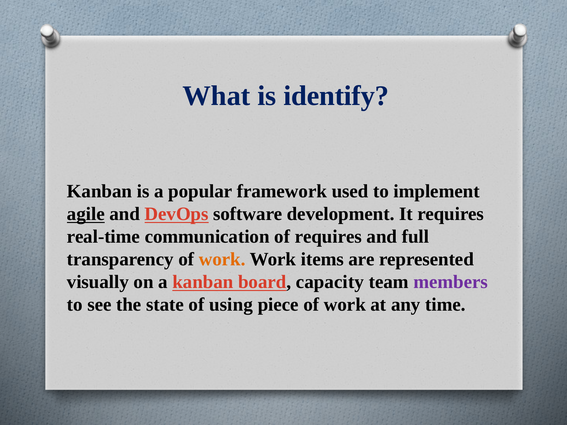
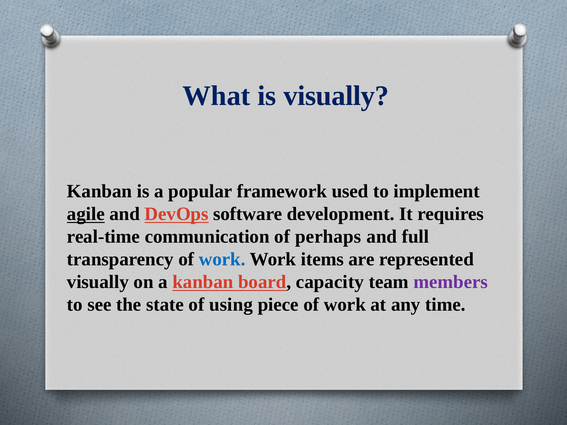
is identify: identify -> visually (336, 96)
of requires: requires -> perhaps (328, 237)
work colour: orange -> blue (222, 260)
